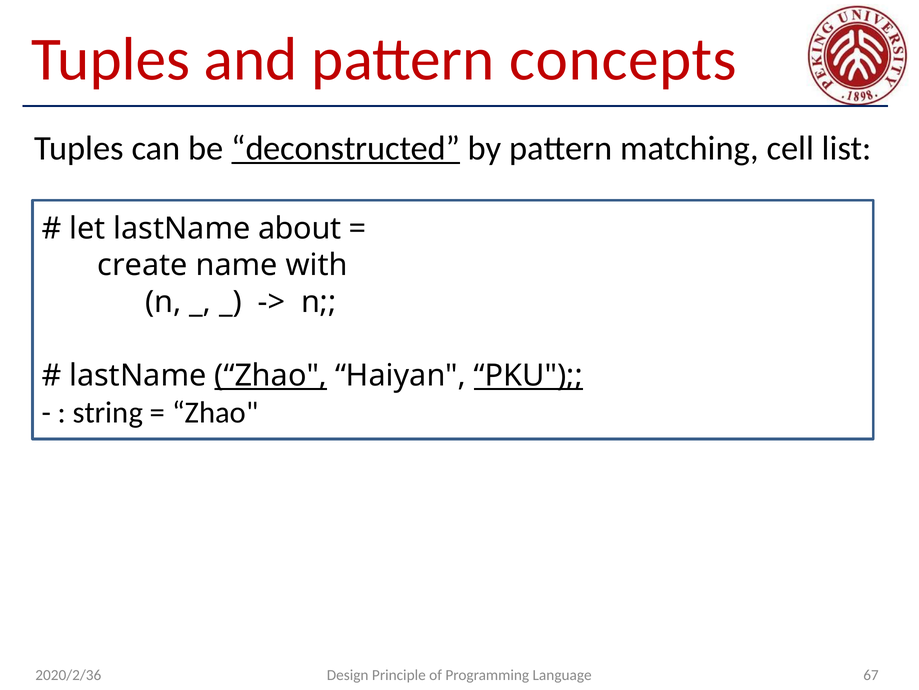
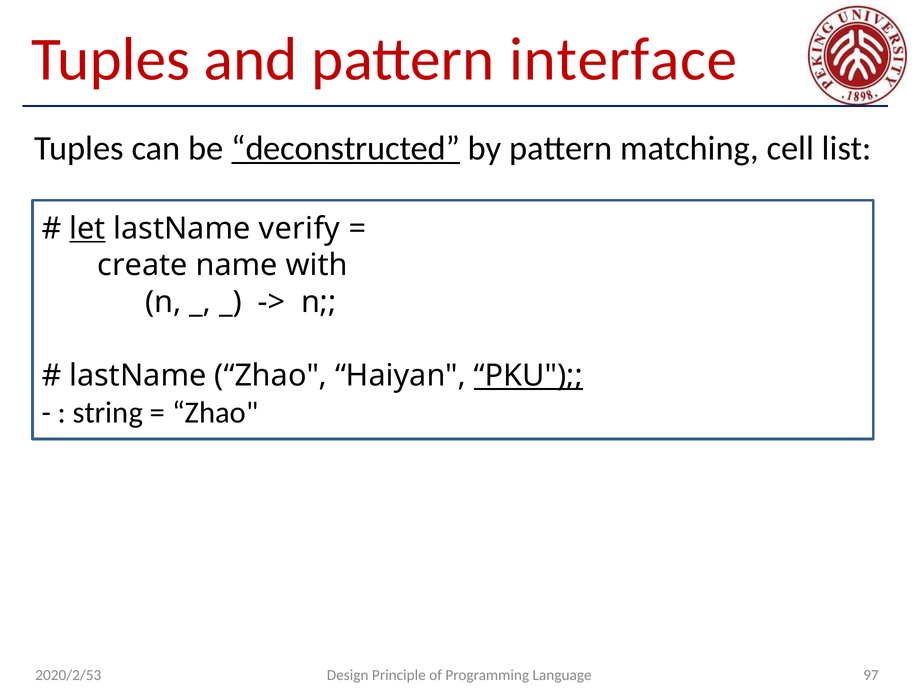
concepts: concepts -> interface (623, 59)
let underline: none -> present (87, 228)
about: about -> verify (299, 228)
Zhao underline: present -> none (271, 375)
67: 67 -> 97 (871, 675)
2020/2/36: 2020/2/36 -> 2020/2/53 (68, 675)
